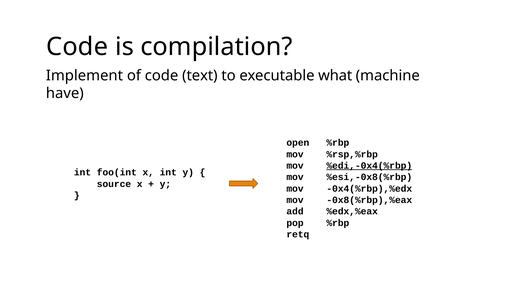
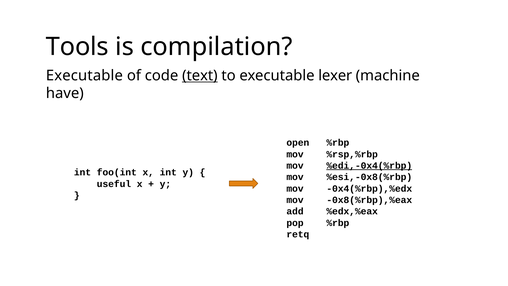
Code: Code -> Tools (77, 47)
Implement: Implement -> Executable (84, 76)
text underline: none -> present (200, 76)
what: what -> lexer (335, 76)
source: source -> useful (114, 184)
